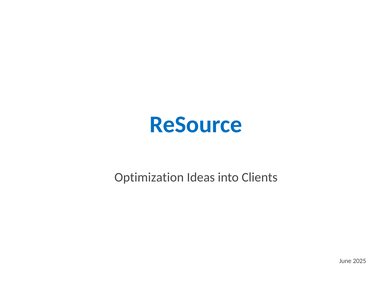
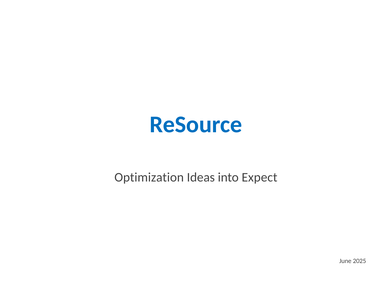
Clients: Clients -> Expect (260, 177)
